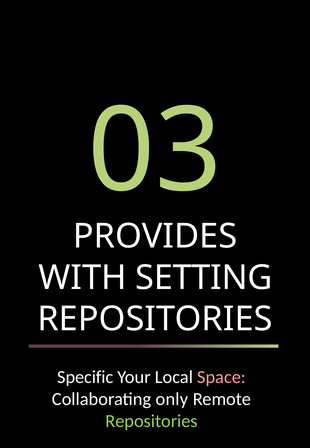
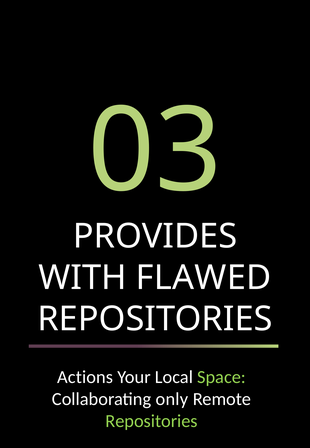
SETTING: SETTING -> FLAWED (204, 278)
Specific: Specific -> Actions (85, 377)
Space colour: pink -> light green (221, 377)
